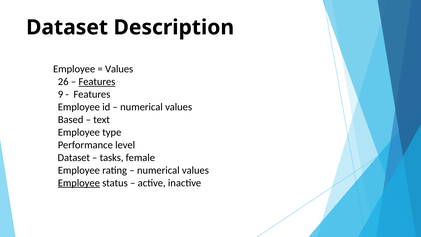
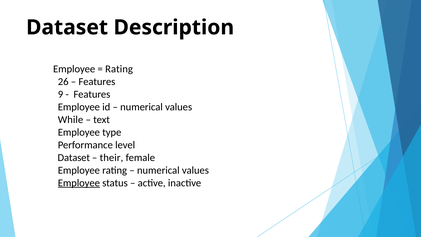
Values: Values -> Rating (119, 69)
Features underline: present -> none (97, 82)
Based: Based -> While (71, 120)
tasks: tasks -> their (111, 158)
